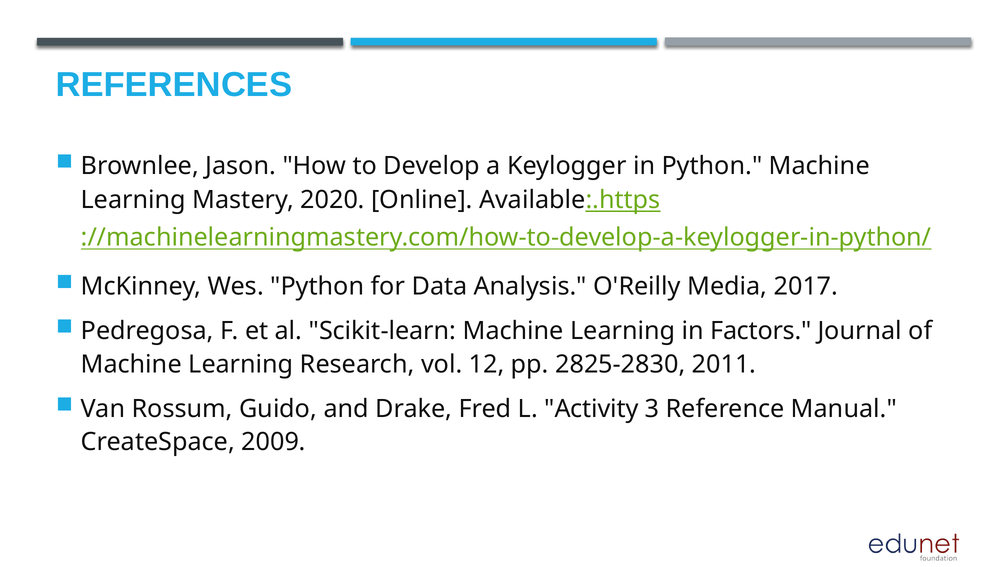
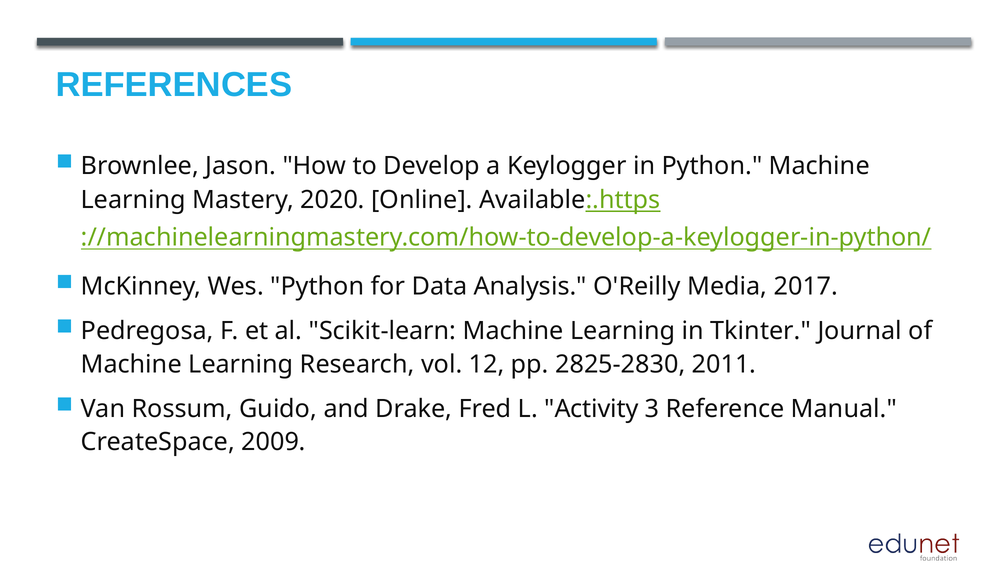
Factors: Factors -> Tkinter (761, 331)
